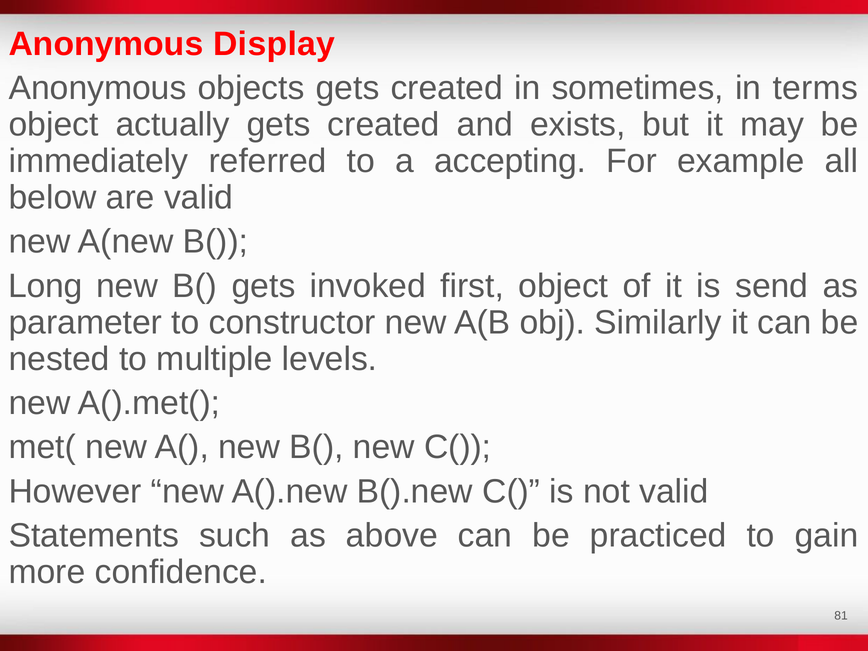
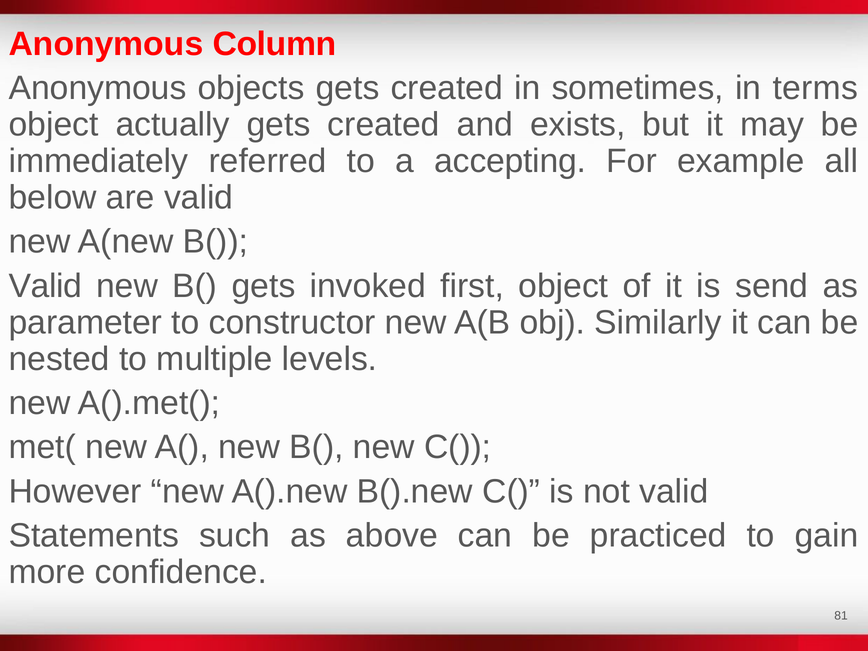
Display: Display -> Column (275, 44)
Long: Long -> Valid (45, 286)
